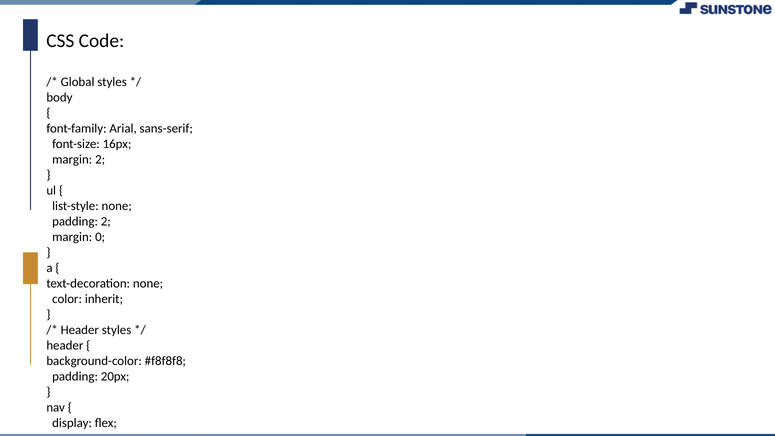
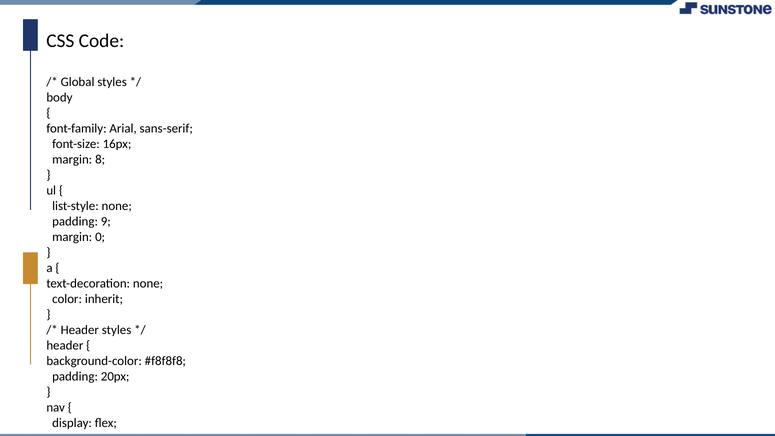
margin 2: 2 -> 8 (100, 159)
padding 2: 2 -> 9 (106, 221)
